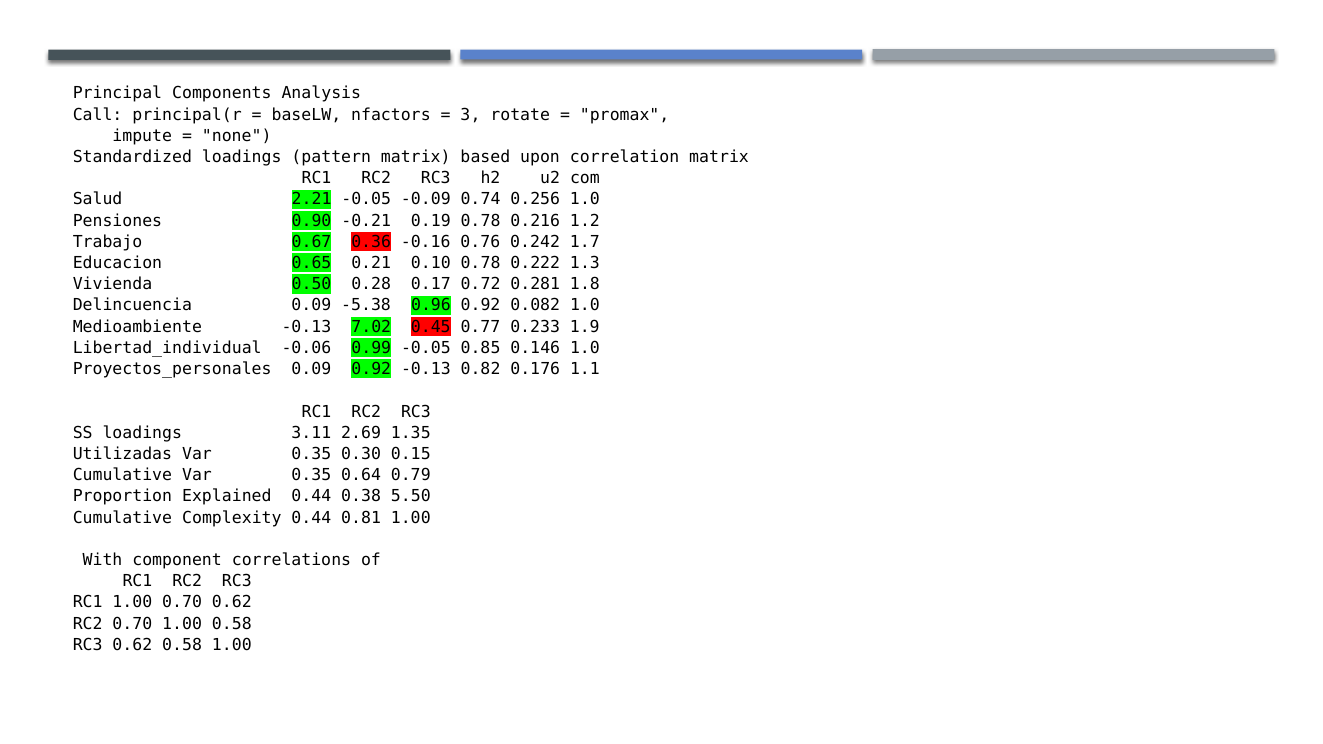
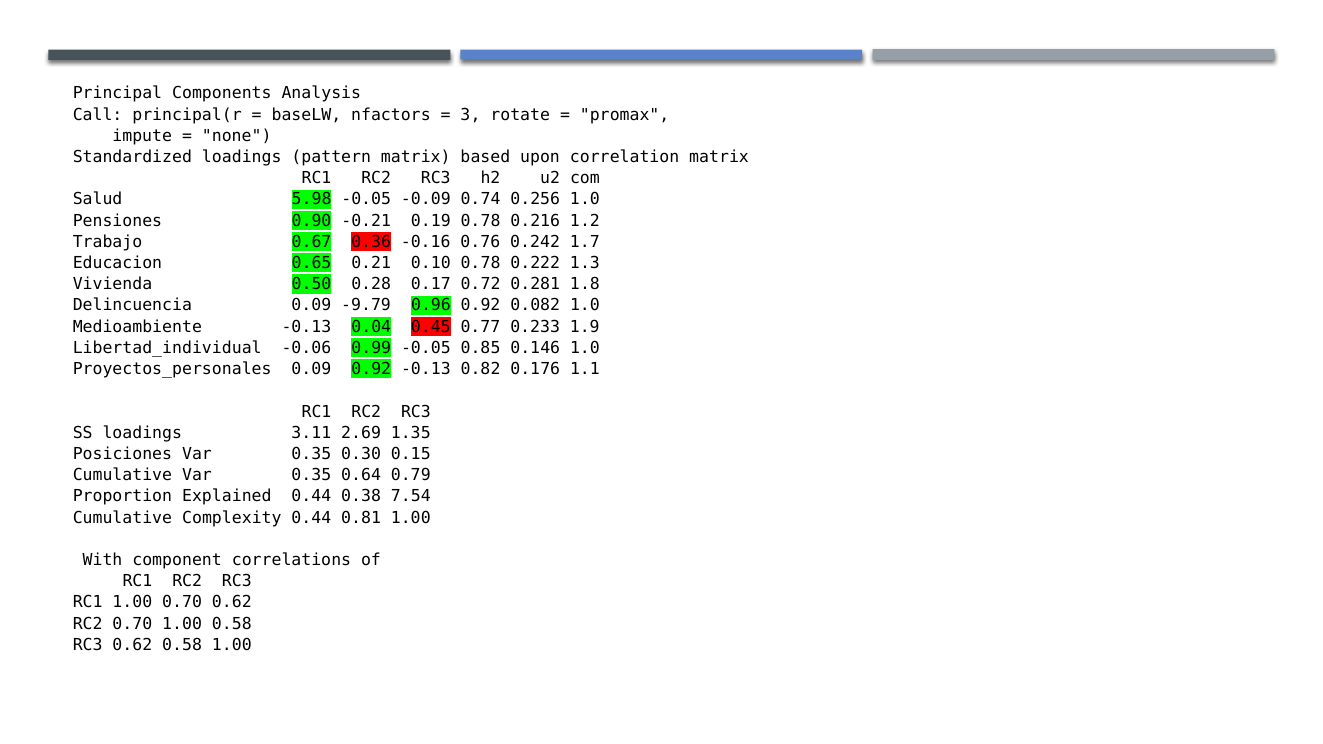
2.21: 2.21 -> 5.98 (312, 200)
-5.38: -5.38 -> -9.79 (366, 306)
7.02: 7.02 -> 0.04 (371, 327)
Utilizadas: Utilizadas -> Posiciones (122, 454)
5.50: 5.50 -> 7.54 (411, 497)
